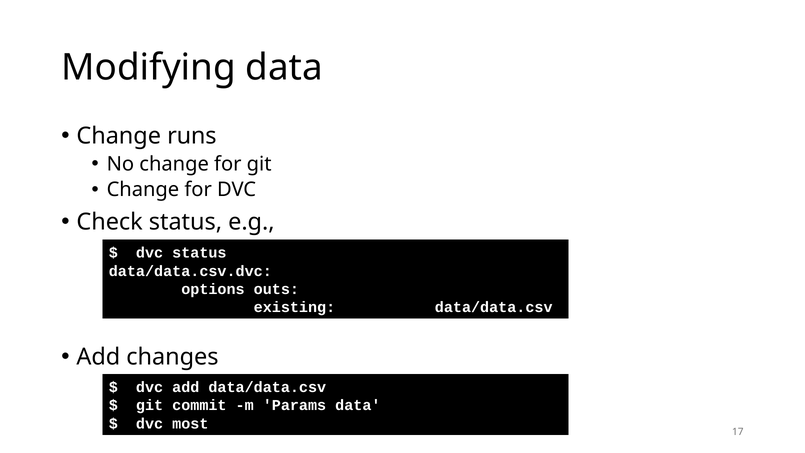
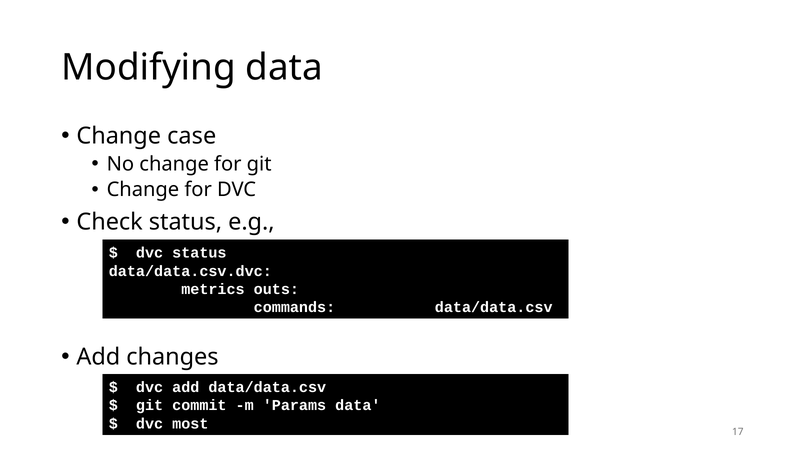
runs: runs -> case (192, 136)
options: options -> metrics (213, 289)
existing: existing -> commands (294, 307)
